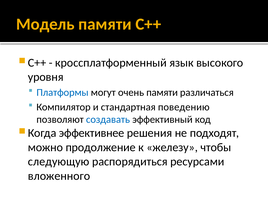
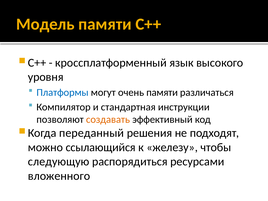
поведению: поведению -> инструкции (184, 107)
создавать colour: blue -> orange (108, 119)
эффективнее: эффективнее -> переданный (92, 133)
продолжение: продолжение -> ссылающийся (101, 147)
